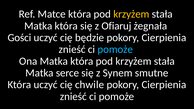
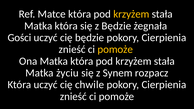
z Ofiaruj: Ofiaruj -> Będzie (116, 26)
pomoże colour: light blue -> yellow (115, 49)
serce: serce -> życiu (67, 73)
smutne: smutne -> rozpacz (152, 73)
